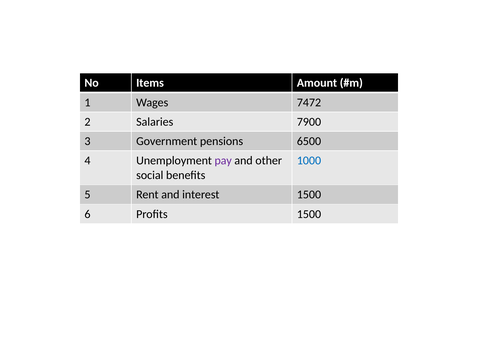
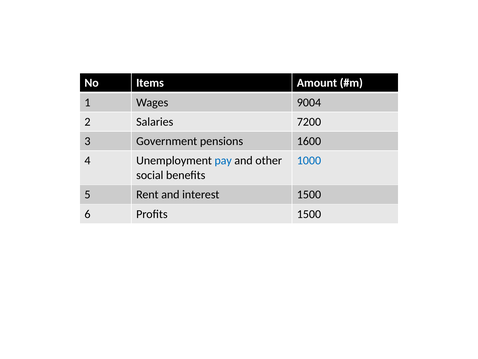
7472: 7472 -> 9004 (309, 102)
7900: 7900 -> 7200 (309, 122)
6500: 6500 -> 1600 (309, 141)
pay colour: purple -> blue (223, 160)
